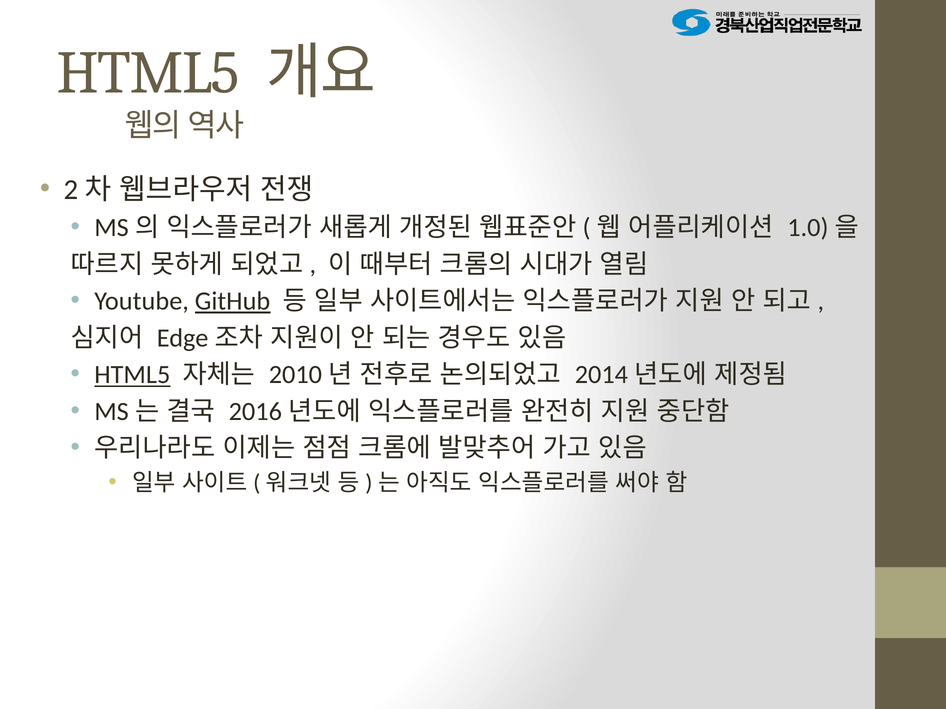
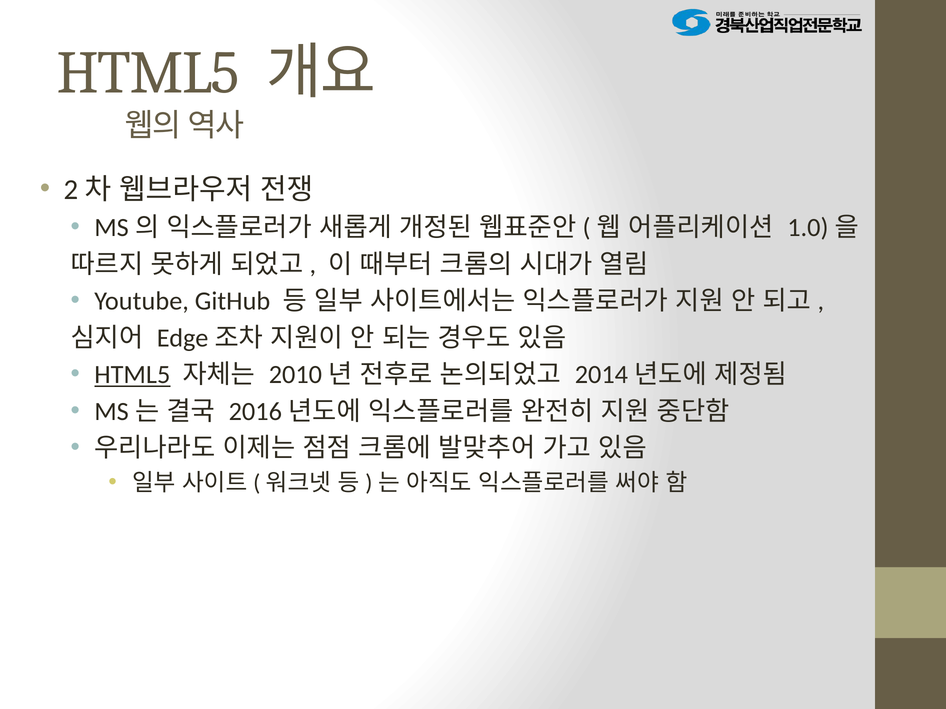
GitHub underline: present -> none (233, 301)
